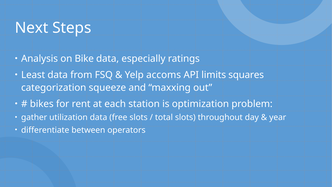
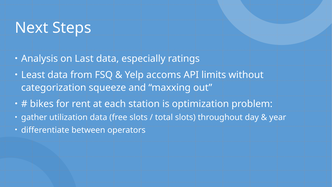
Bike: Bike -> Last (84, 59)
squares: squares -> without (246, 75)
